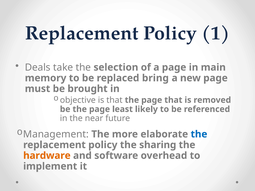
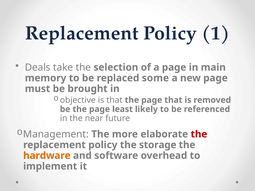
bring: bring -> some (155, 78)
the colour: blue -> red (199, 134)
sharing: sharing -> storage (158, 145)
